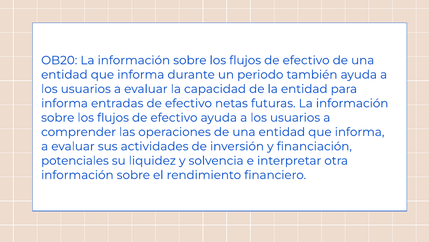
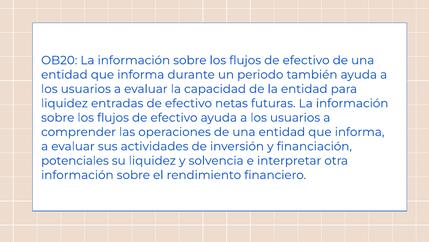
informa: informa -> liquidez (65, 103)
